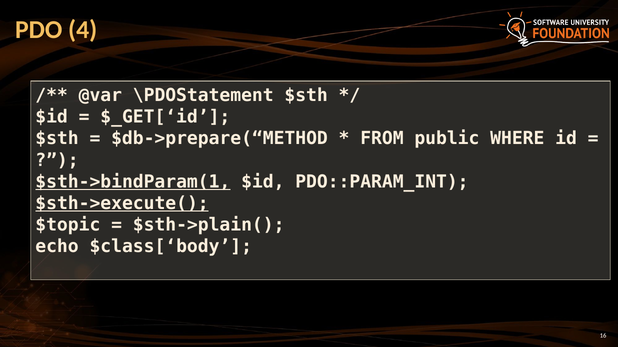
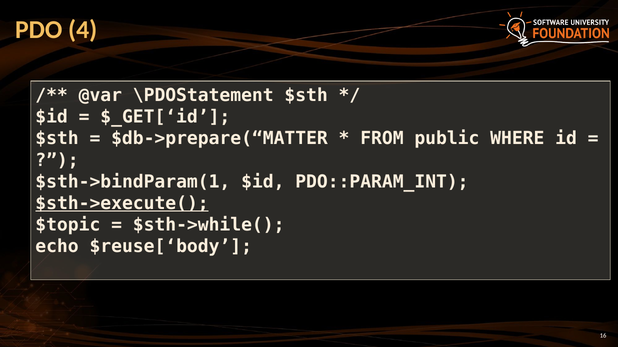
$db->prepare(“METHOD: $db->prepare(“METHOD -> $db->prepare(“MATTER (219, 139)
$sth->bindParam(1 underline: present -> none (133, 182)
$sth->plain(: $sth->plain( -> $sth->while( (209, 225)
$class[‘body: $class[‘body -> $reuse[‘body (171, 247)
